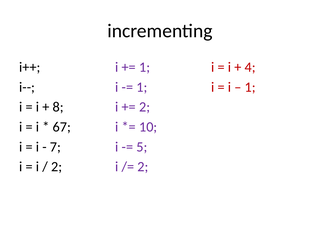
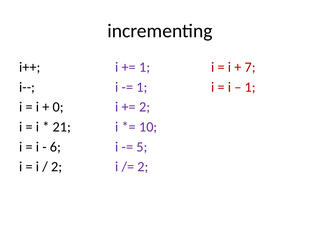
4: 4 -> 7 (250, 67)
8: 8 -> 0 (58, 107)
67: 67 -> 21 (62, 127)
7: 7 -> 6 (56, 147)
